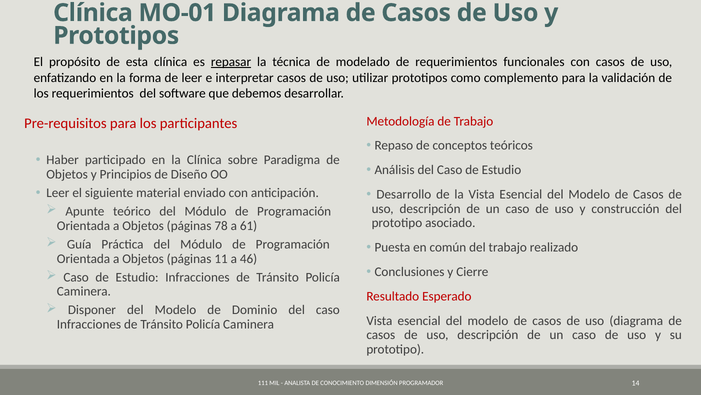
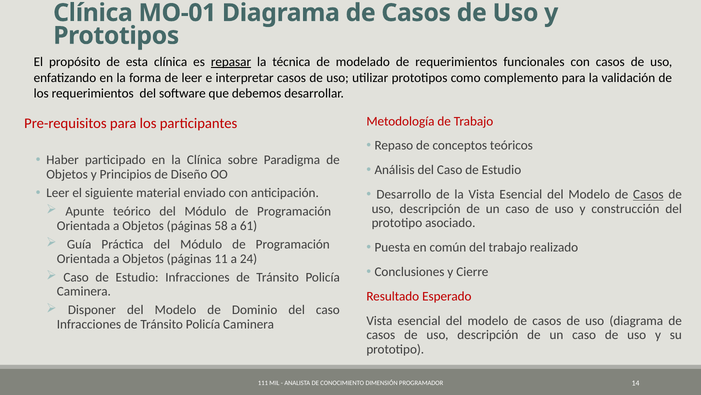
Casos underline: none -> present (648, 194)
78: 78 -> 58 (221, 225)
46: 46 -> 24 (249, 258)
